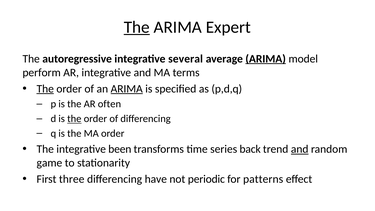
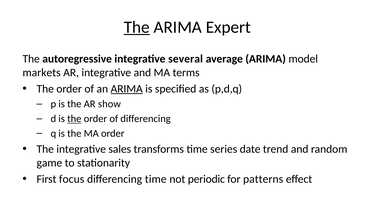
ARIMA underline: present -> none (266, 59)
perform: perform -> markets (42, 73)
The underline: present -> none (45, 89)
often: often -> show (109, 104)
been: been -> sales (120, 149)
back: back -> date (250, 149)
and underline: present -> none (300, 149)
three: three -> focus (72, 179)
differencing have: have -> time (156, 179)
